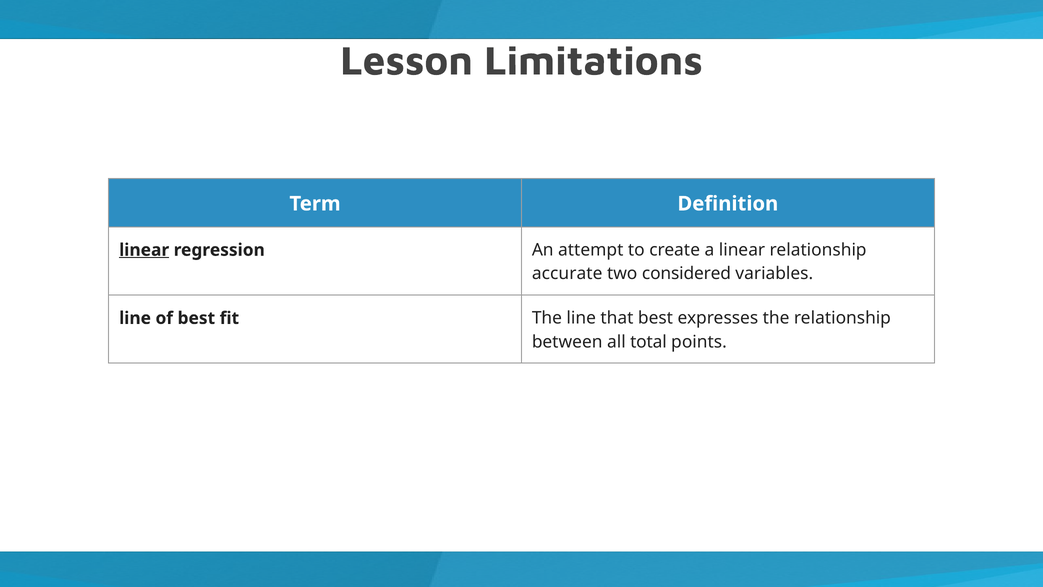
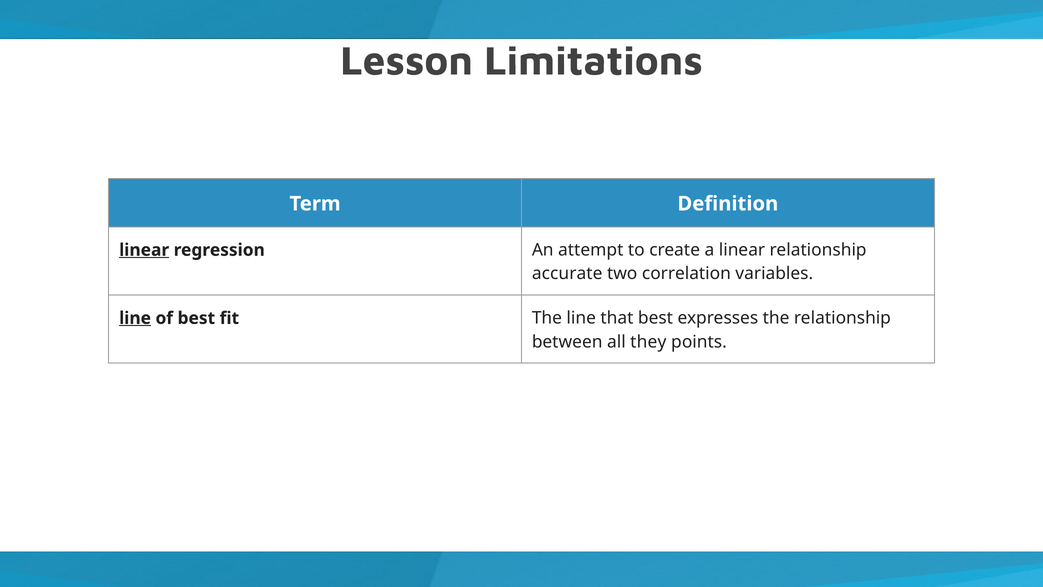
considered: considered -> correlation (686, 274)
line underline: none -> present (135, 318)
total: total -> they (648, 342)
